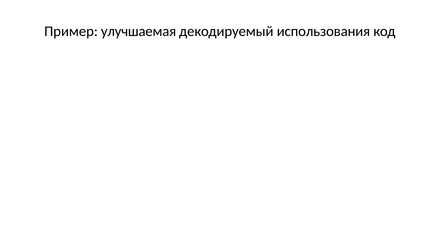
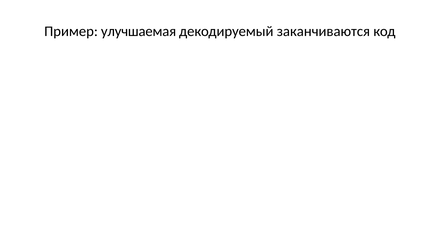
использования: использования -> заканчиваются (323, 32)
